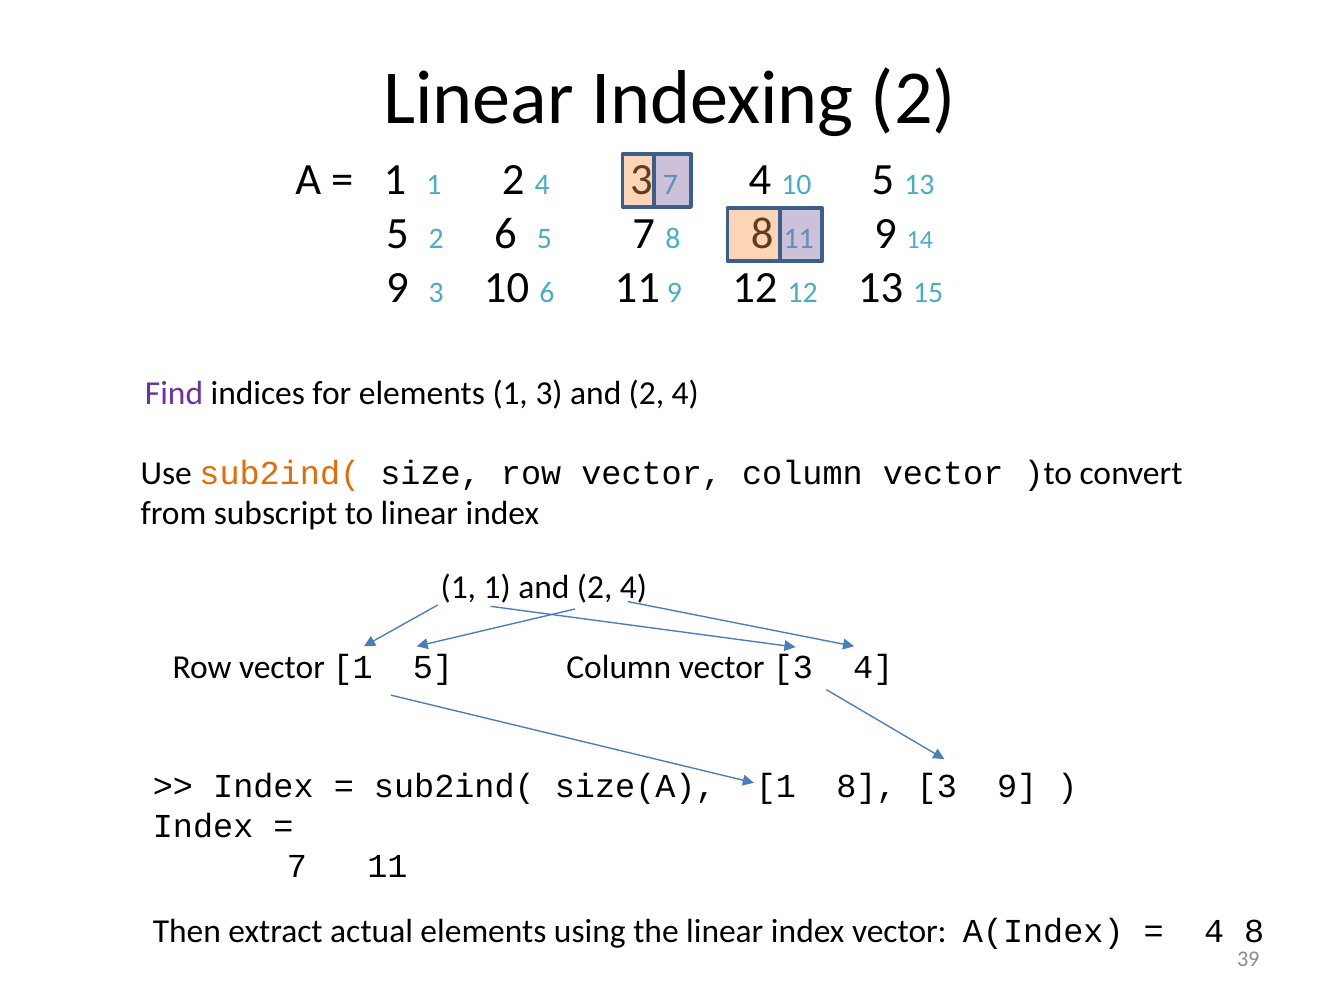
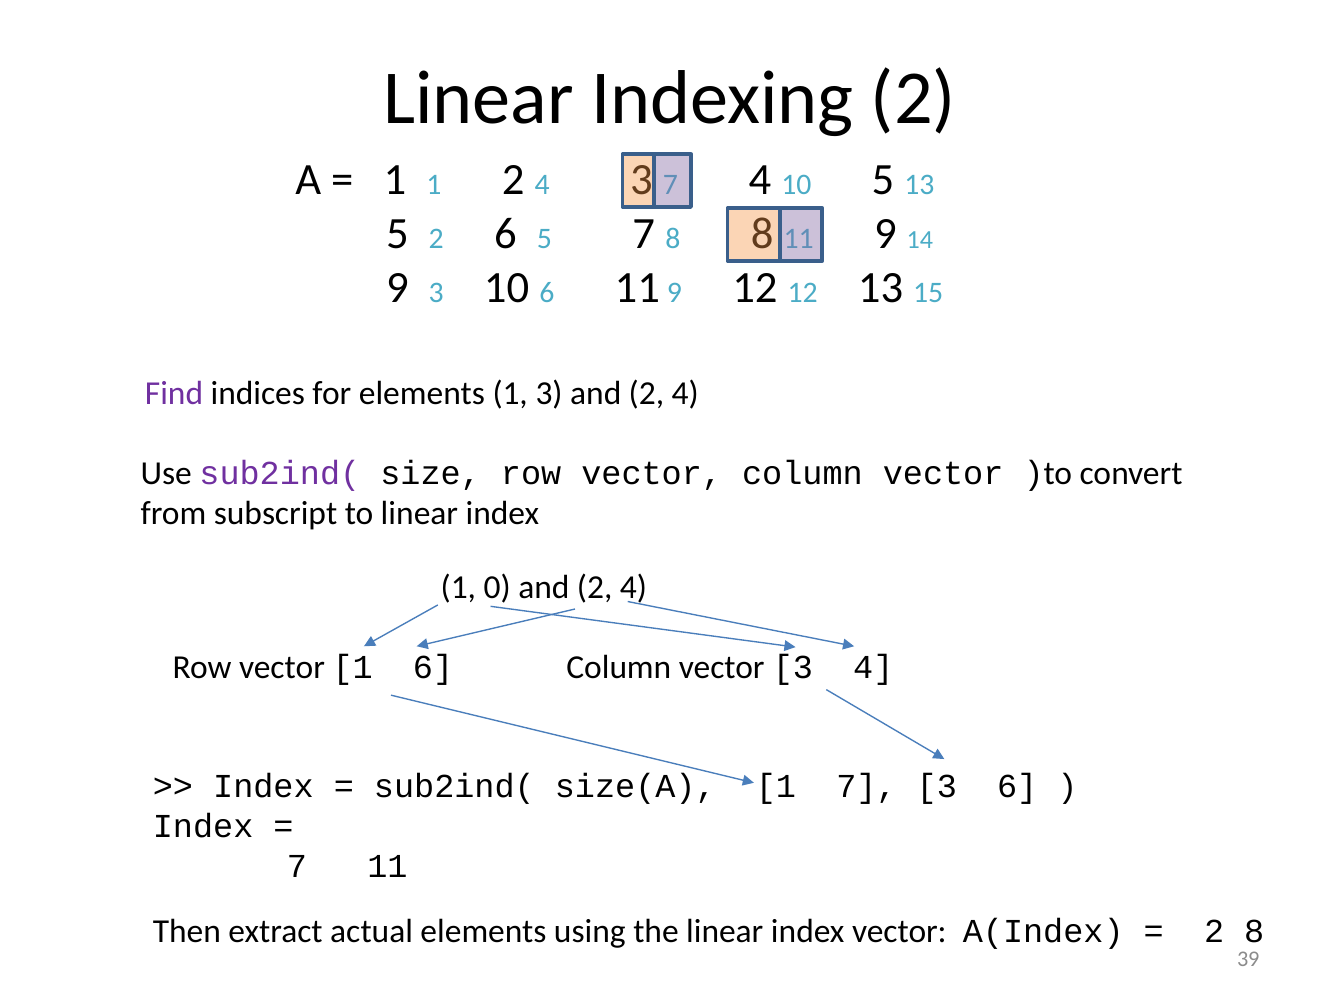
sub2ind( colour: orange -> purple (280, 473)
1: 1 -> 0 (497, 587)
1 5: 5 -> 6 (433, 668)
1 8: 8 -> 7 (866, 786)
3 9: 9 -> 6 (1017, 786)
4: 4 -> 2 (1214, 931)
